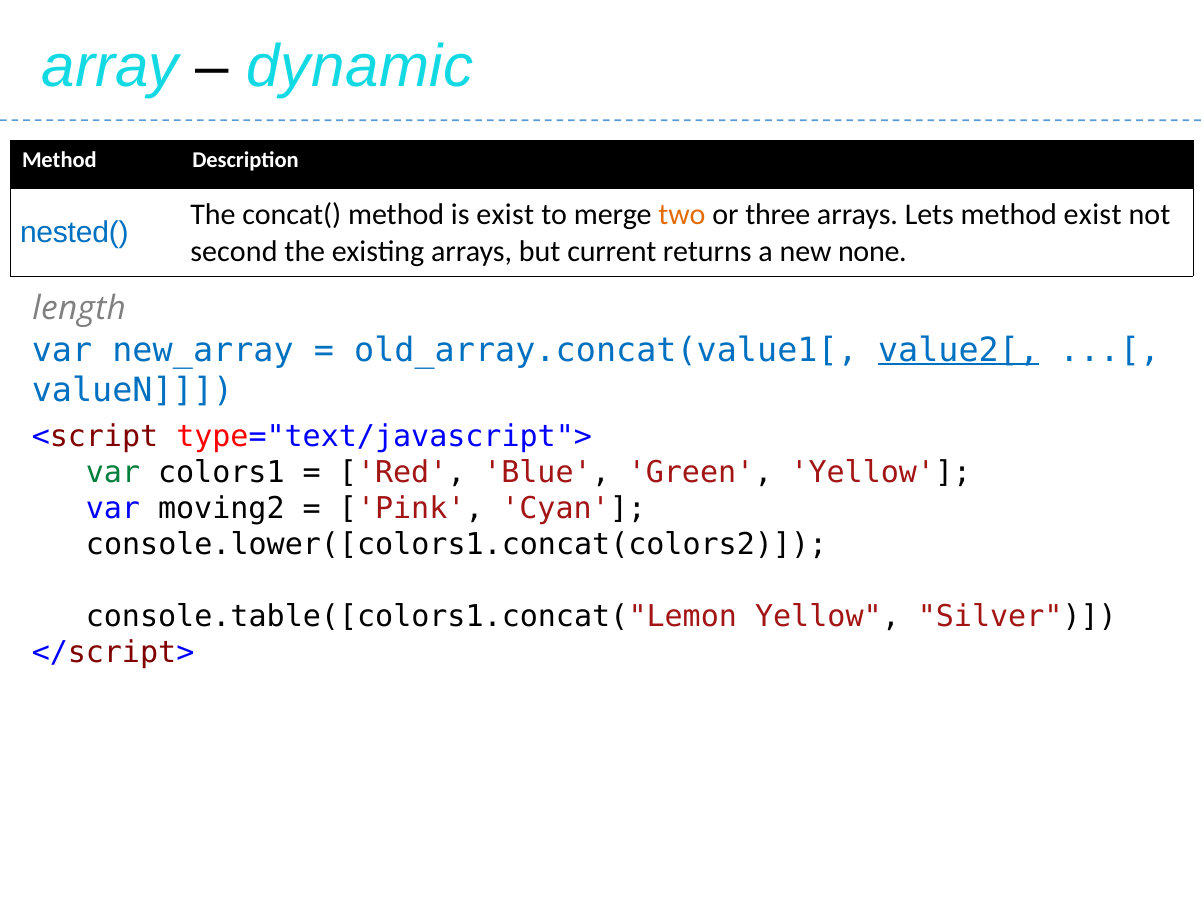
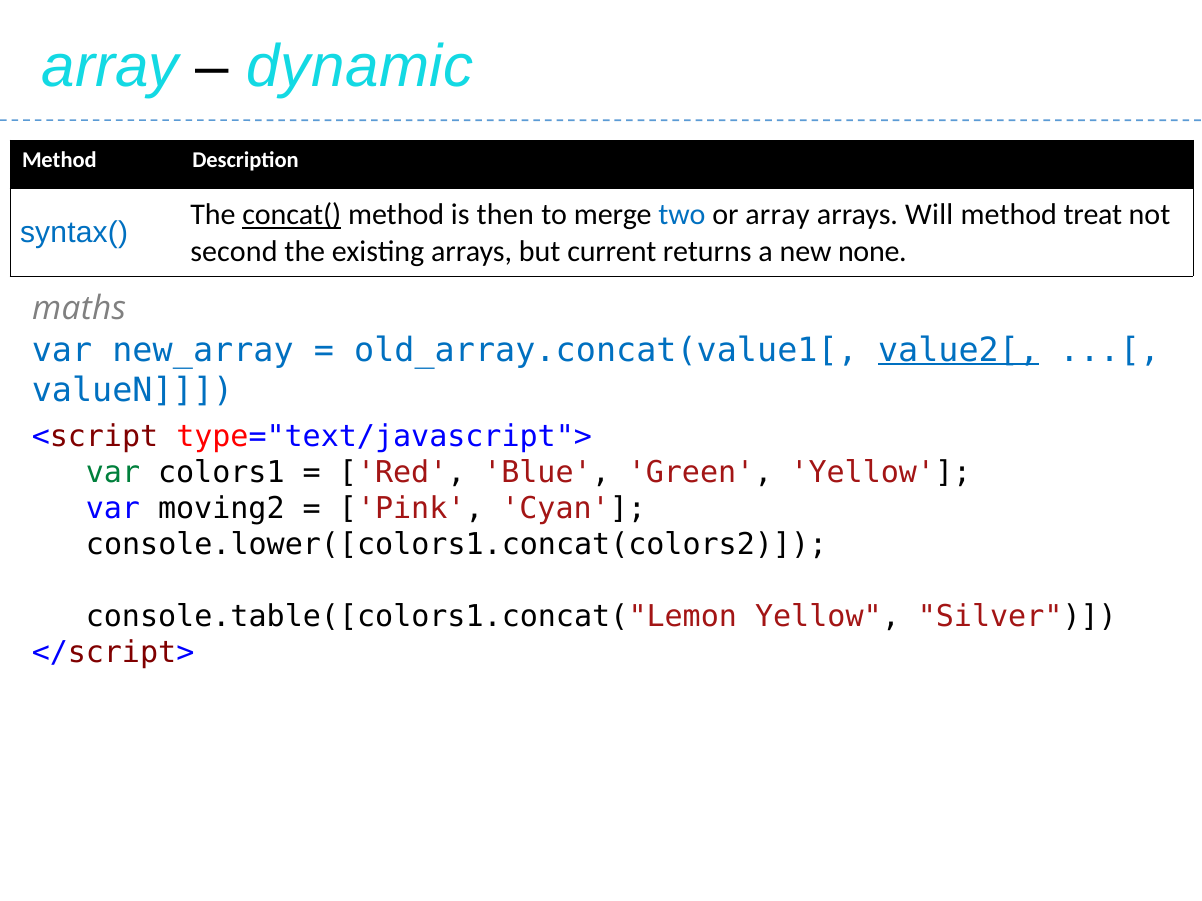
concat( underline: none -> present (292, 215)
is exist: exist -> then (505, 215)
two colour: orange -> blue (682, 215)
or three: three -> array (778, 215)
Lets: Lets -> Will (929, 215)
method exist: exist -> treat (1093, 215)
nested(: nested( -> syntax( (74, 233)
length: length -> maths (79, 309)
